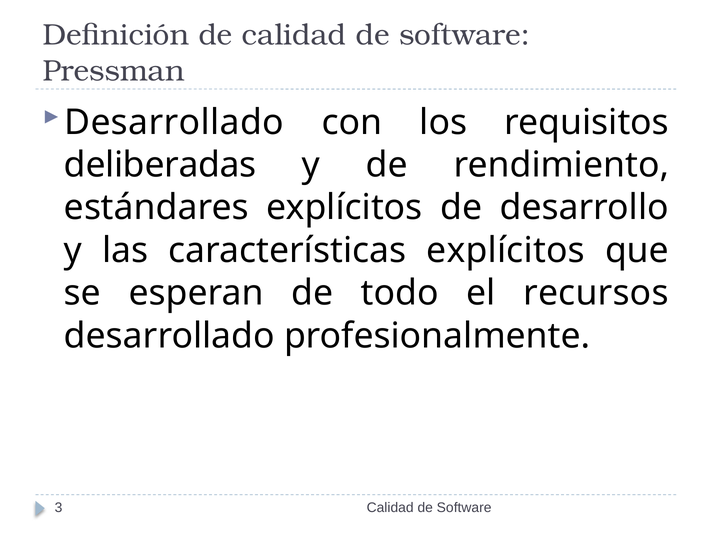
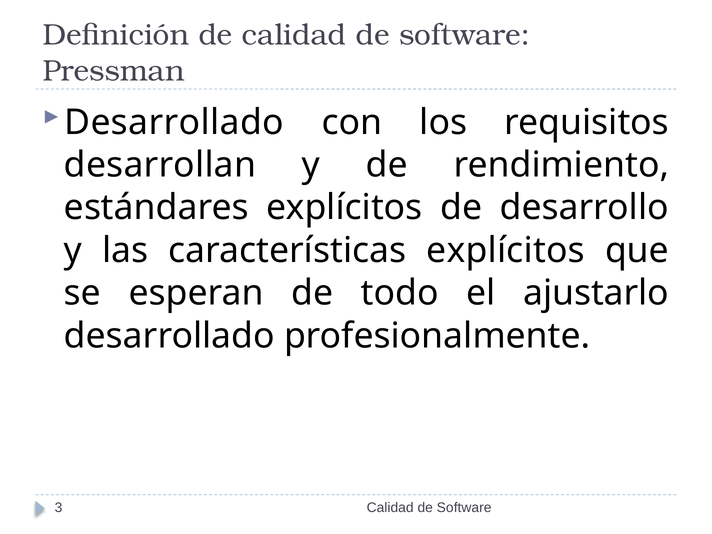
deliberadas: deliberadas -> desarrollan (160, 165)
recursos: recursos -> ajustarlo (596, 293)
